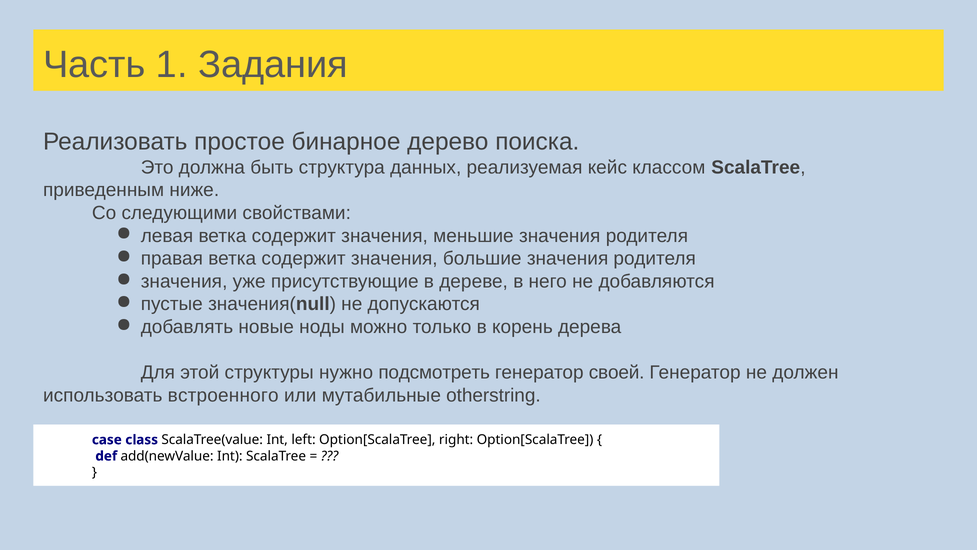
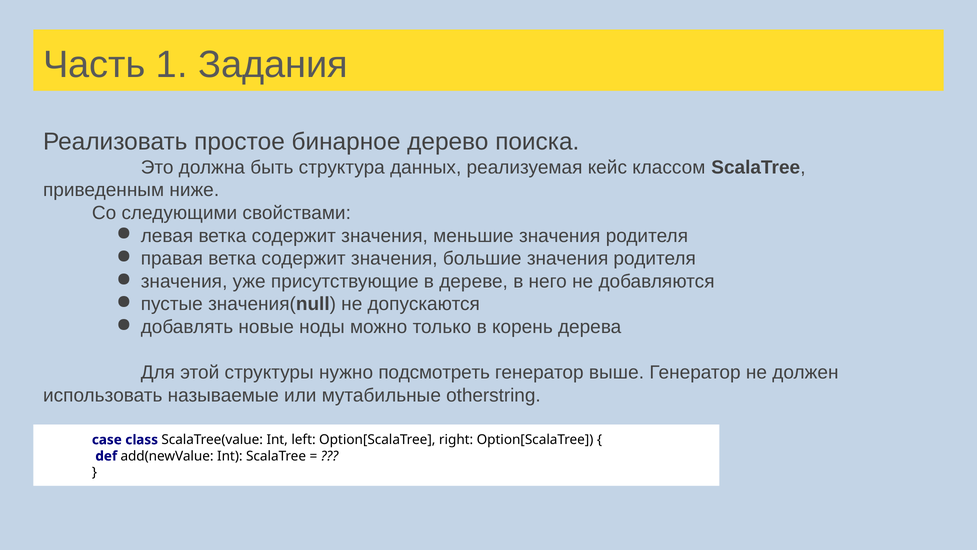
своей: своей -> выше (616, 372)
встроенного: встроенного -> называемые (223, 395)
